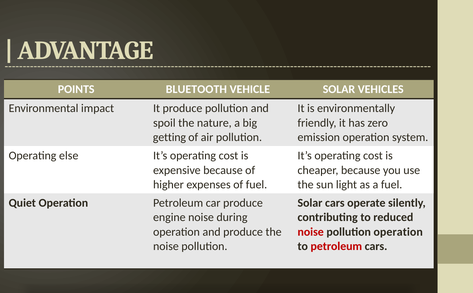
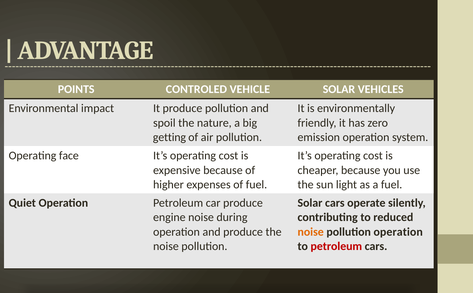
BLUETOOTH: BLUETOOTH -> CONTROLED (196, 89)
else: else -> face (69, 156)
noise colour: red -> orange (311, 232)
